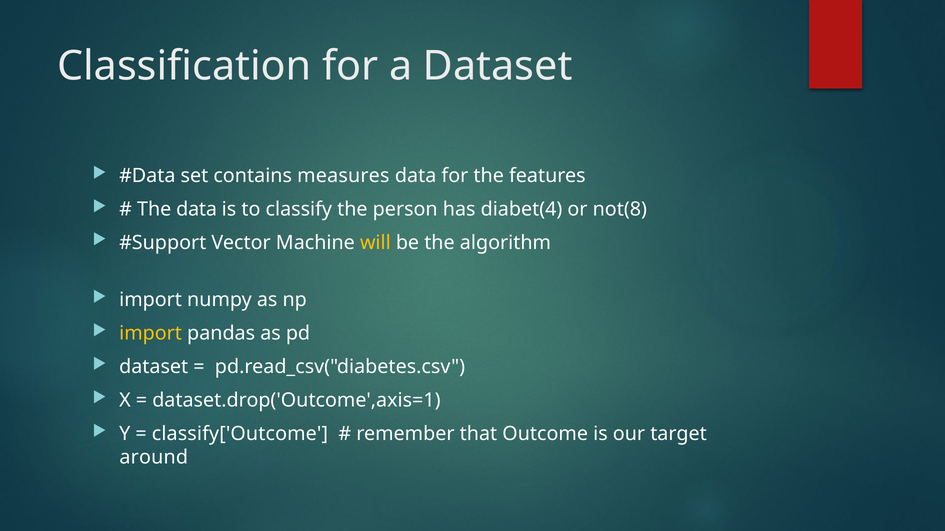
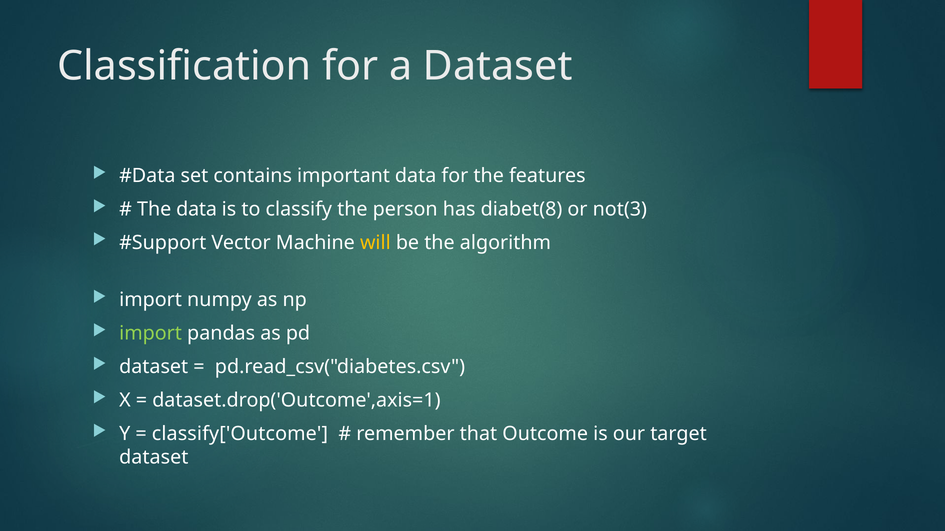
measures: measures -> important (343, 176)
diabet(4: diabet(4 -> diabet(8 (521, 209)
not(8: not(8 -> not(3 (620, 209)
import colour: yellow -> light green (151, 334)
around: around -> dataset (154, 458)
